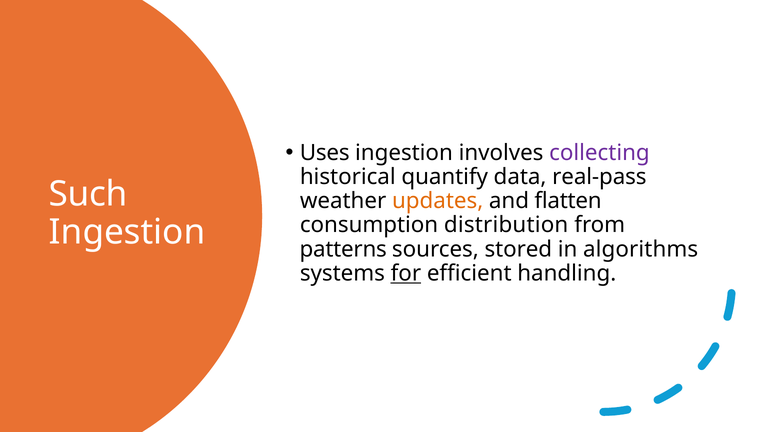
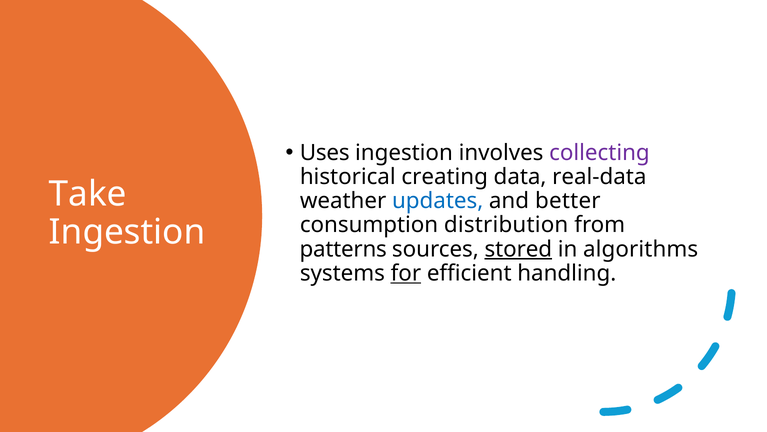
quantify: quantify -> creating (445, 177)
real-pass: real-pass -> real-data (599, 177)
Such: Such -> Take (88, 194)
updates colour: orange -> blue (438, 201)
flatten: flatten -> better (568, 201)
stored underline: none -> present (518, 249)
